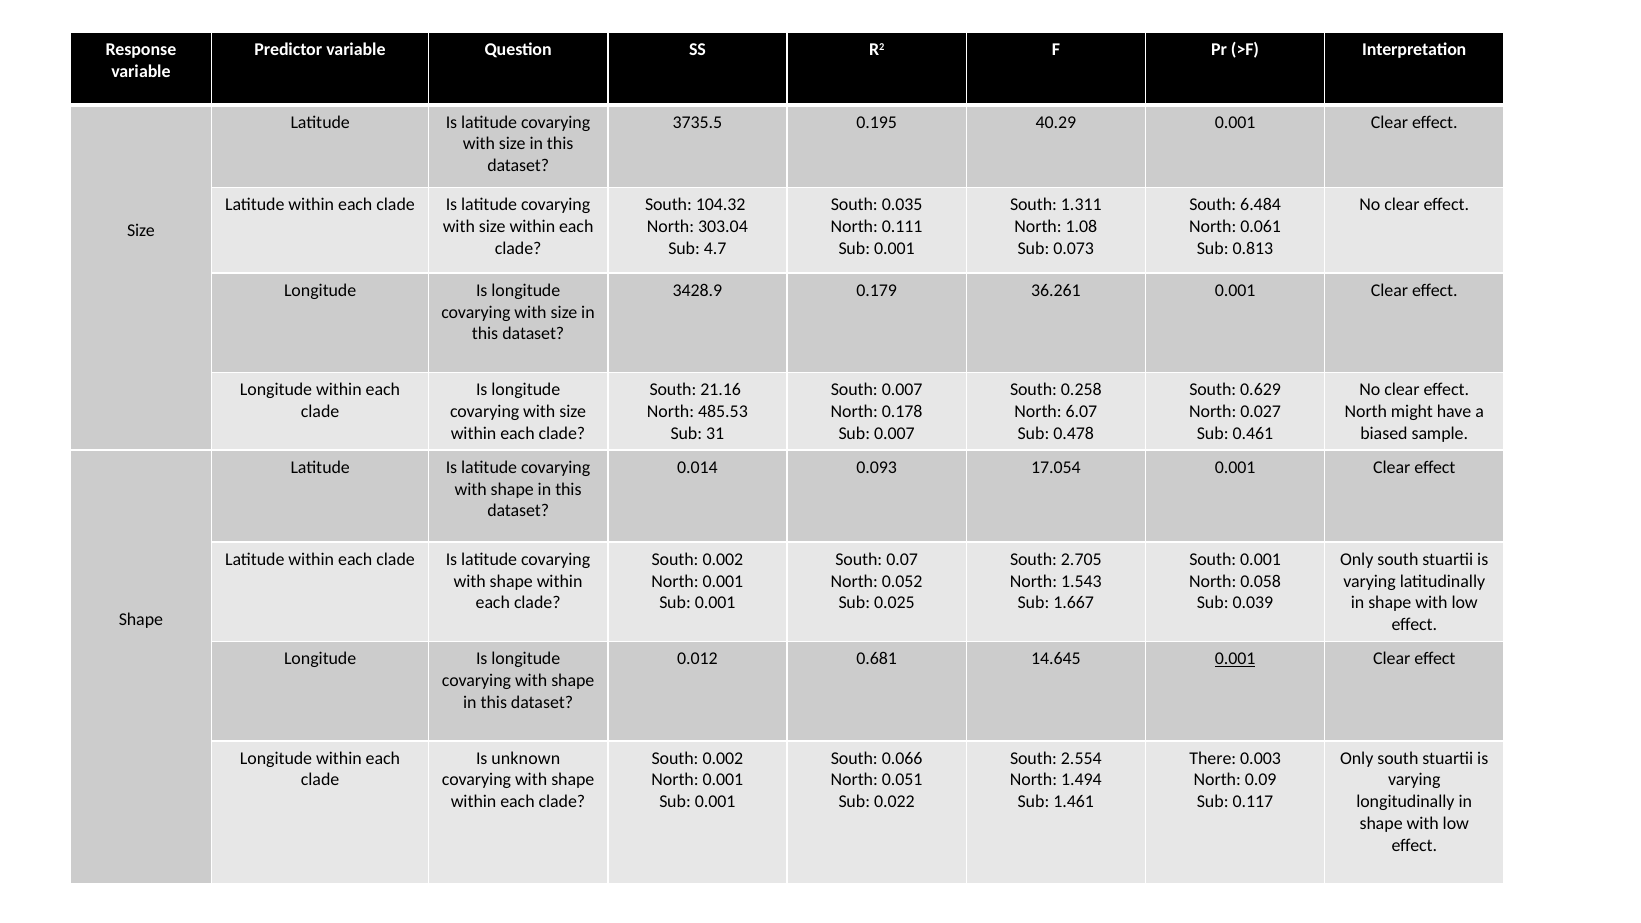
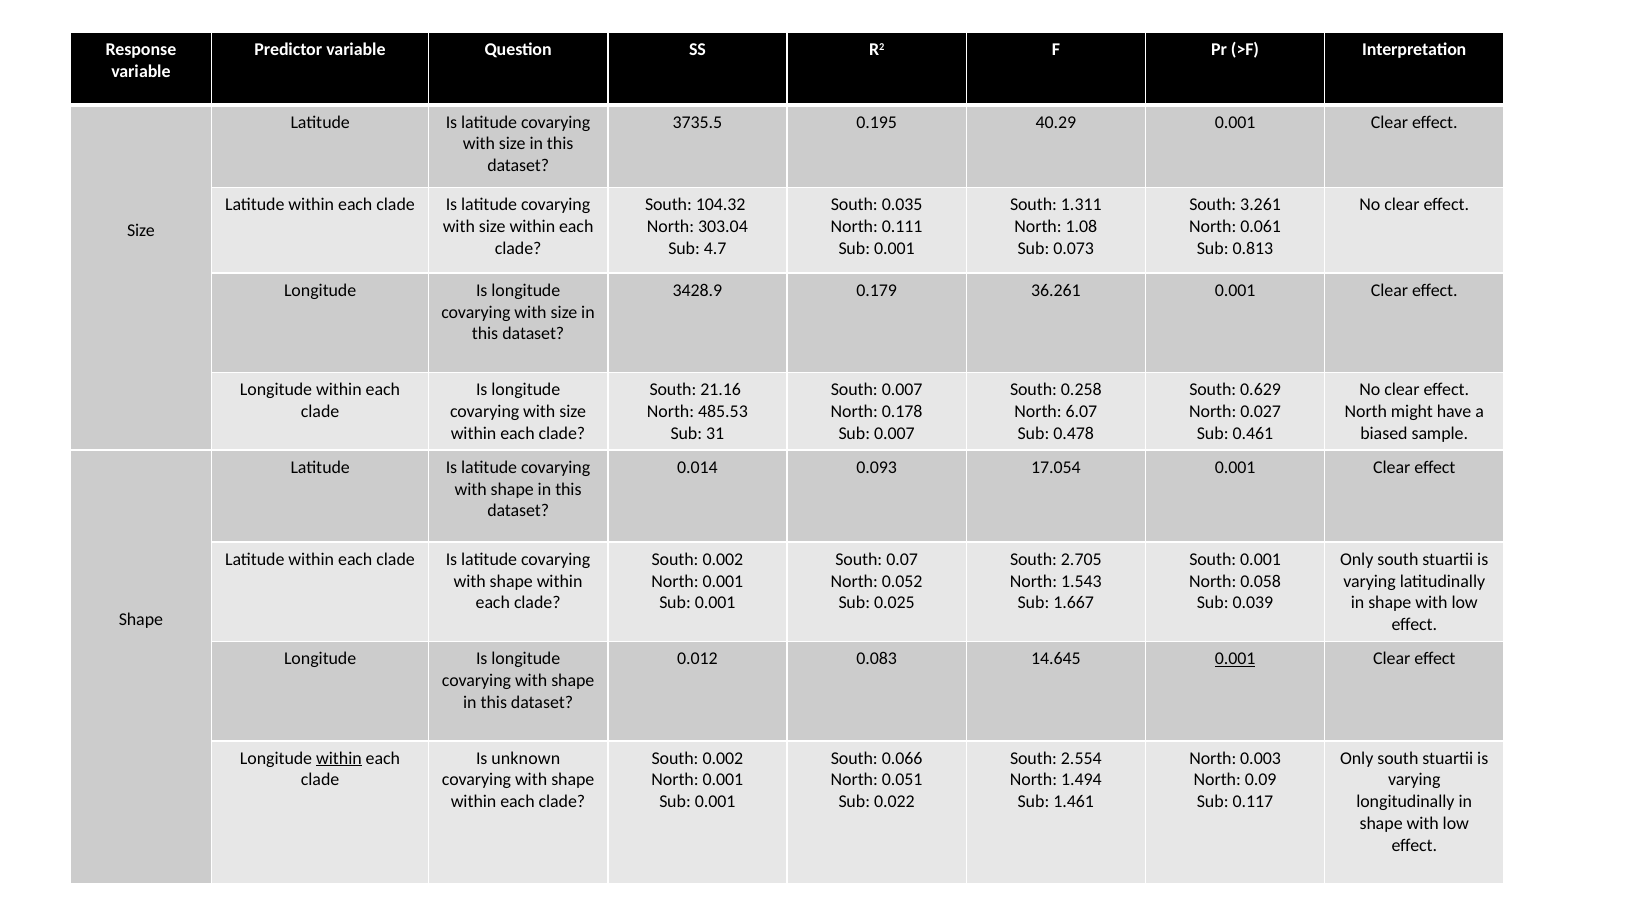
6.484: 6.484 -> 3.261 (1261, 205)
0.681: 0.681 -> 0.083 (877, 659)
within underline: none -> present (339, 758)
There: There -> North (1213, 758)
